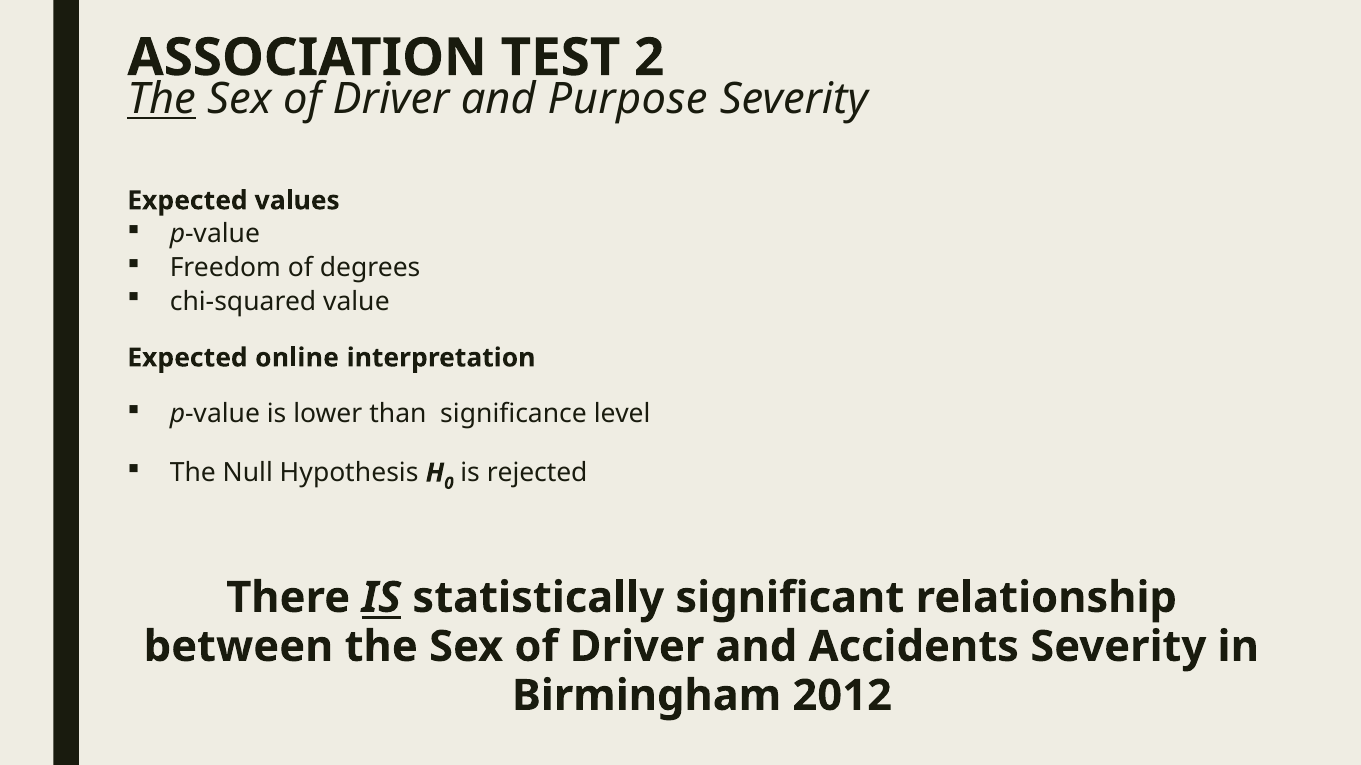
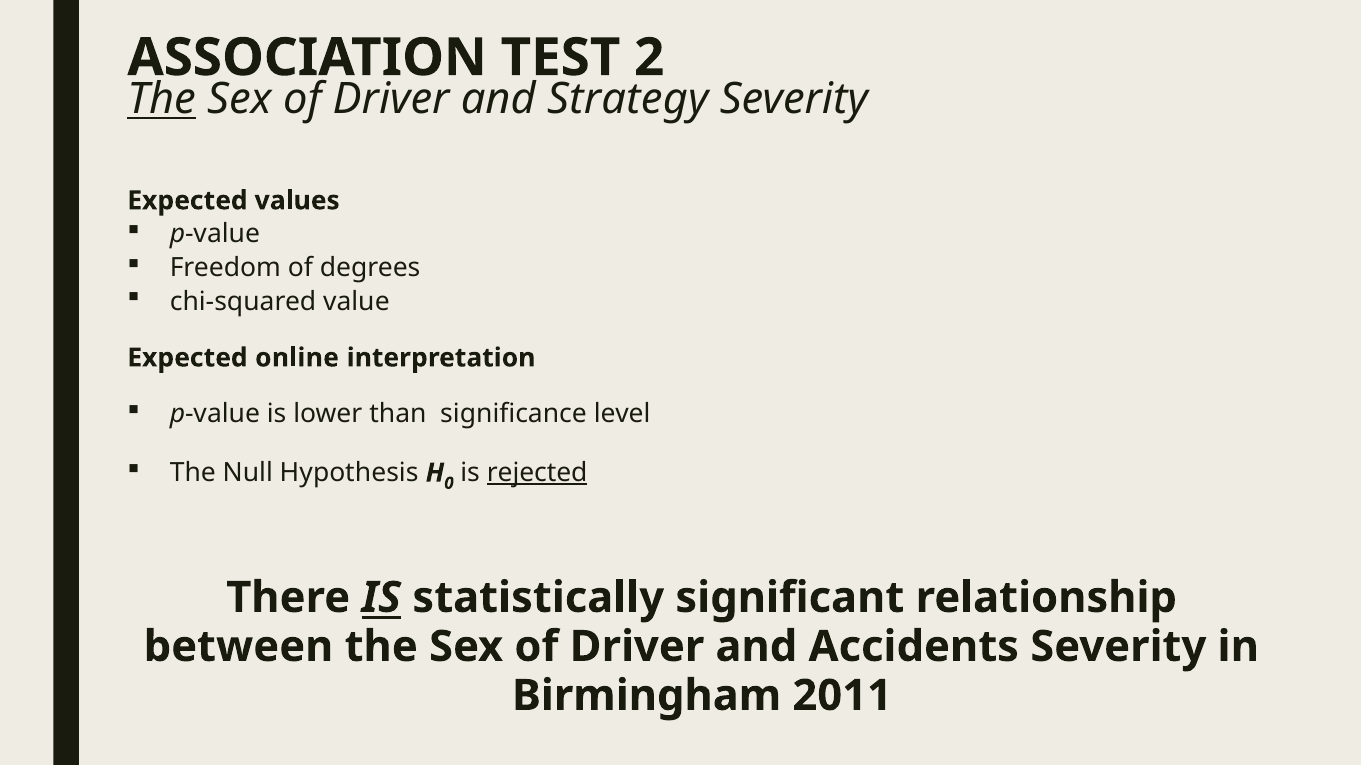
Purpose: Purpose -> Strategy (628, 100)
rejected underline: none -> present (537, 473)
2012: 2012 -> 2011 (842, 696)
